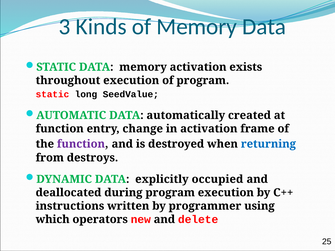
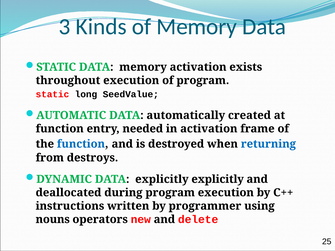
change: change -> needed (143, 129)
function colour: purple -> blue (81, 144)
explicitly occupied: occupied -> explicitly (218, 179)
which: which -> nouns (53, 220)
